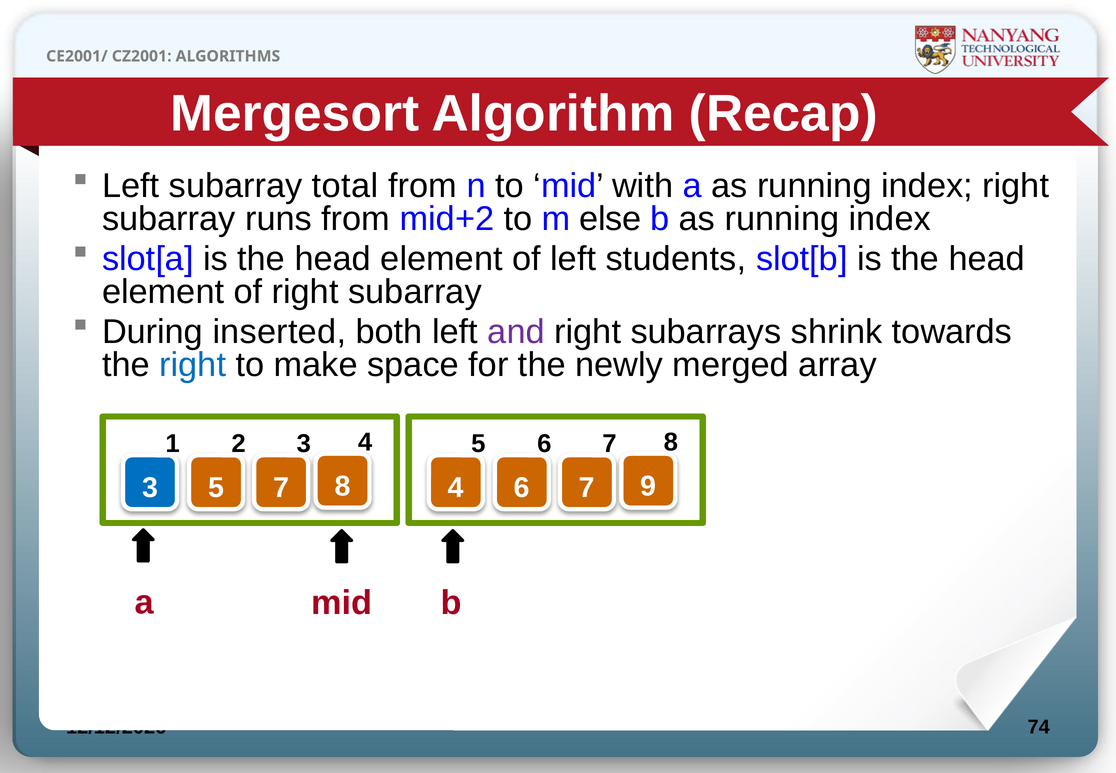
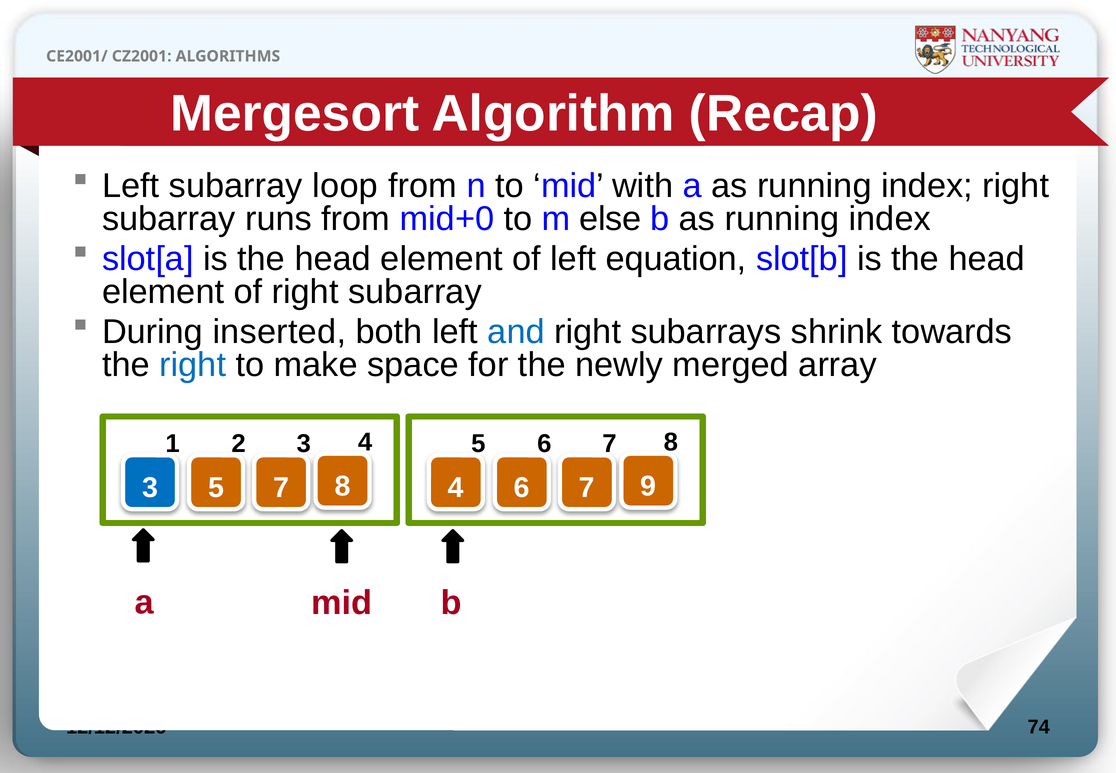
total: total -> loop (345, 186)
mid+2: mid+2 -> mid+0 (447, 219)
students: students -> equation (676, 259)
and colour: purple -> blue (516, 332)
